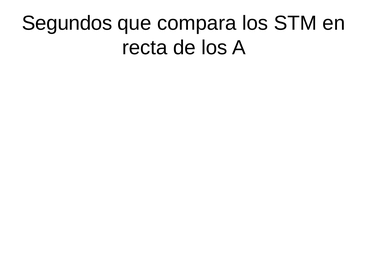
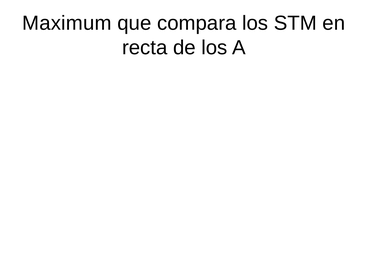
Segundos: Segundos -> Maximum (67, 23)
